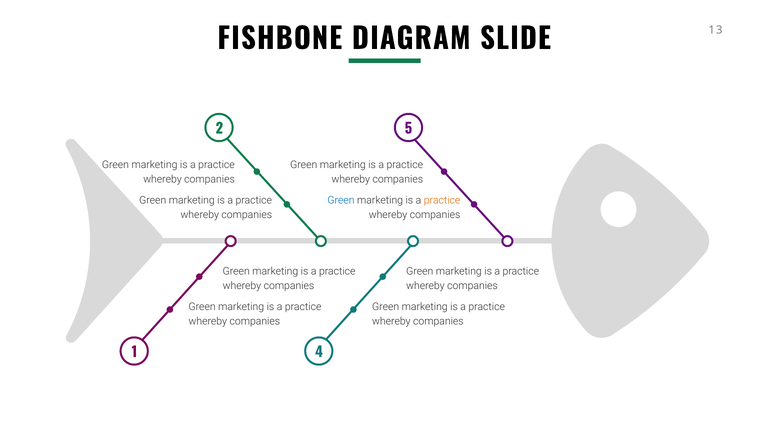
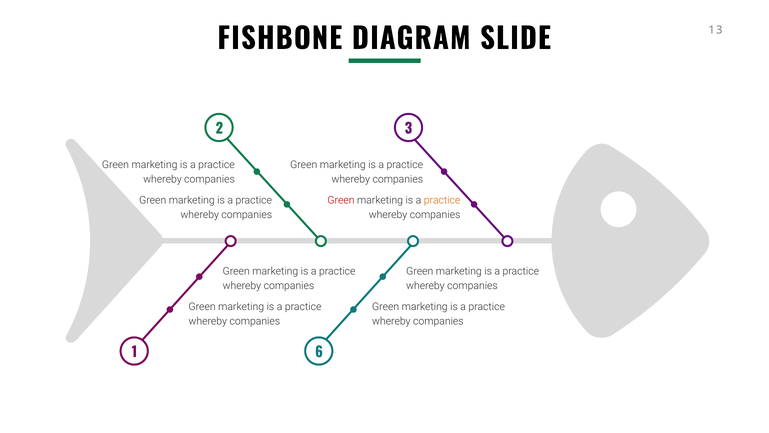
5: 5 -> 3 (408, 129)
Green colour: blue -> red (341, 200)
4: 4 -> 6 (319, 352)
